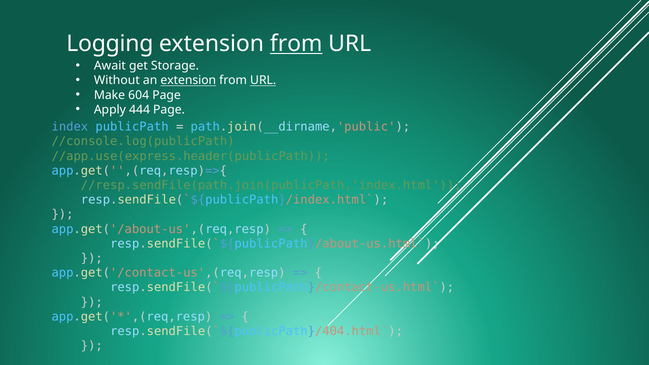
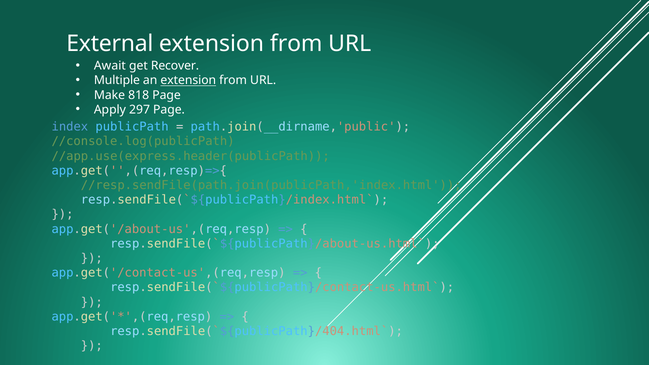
Logging: Logging -> External (110, 44)
from underline: present -> none (296, 44)
Storage: Storage -> Recover (175, 66)
Without: Without -> Multiple (117, 80)
URL underline: present -> none (263, 80)
604: 604 -> 818 (139, 95)
444: 444 -> 297 (140, 110)
